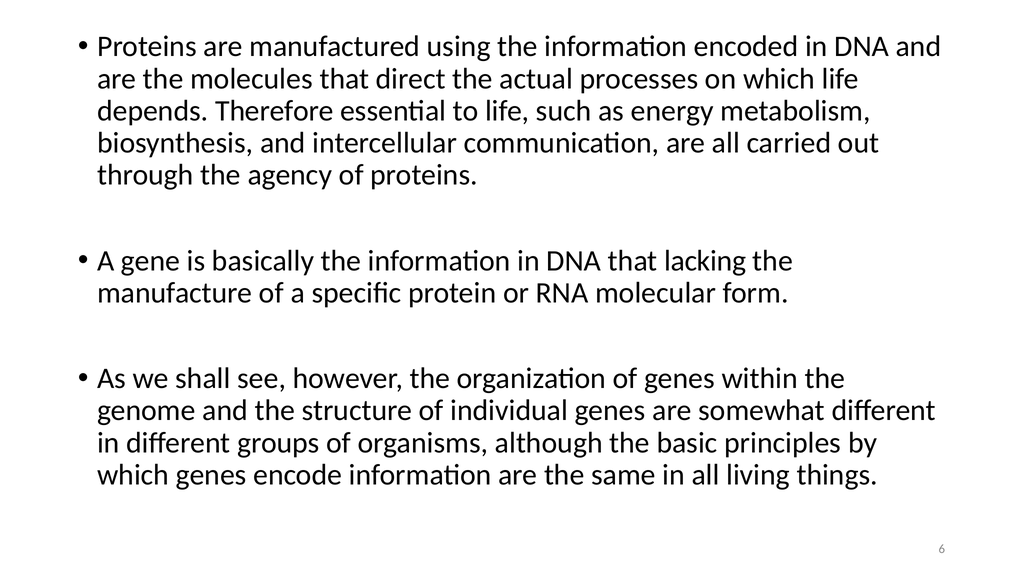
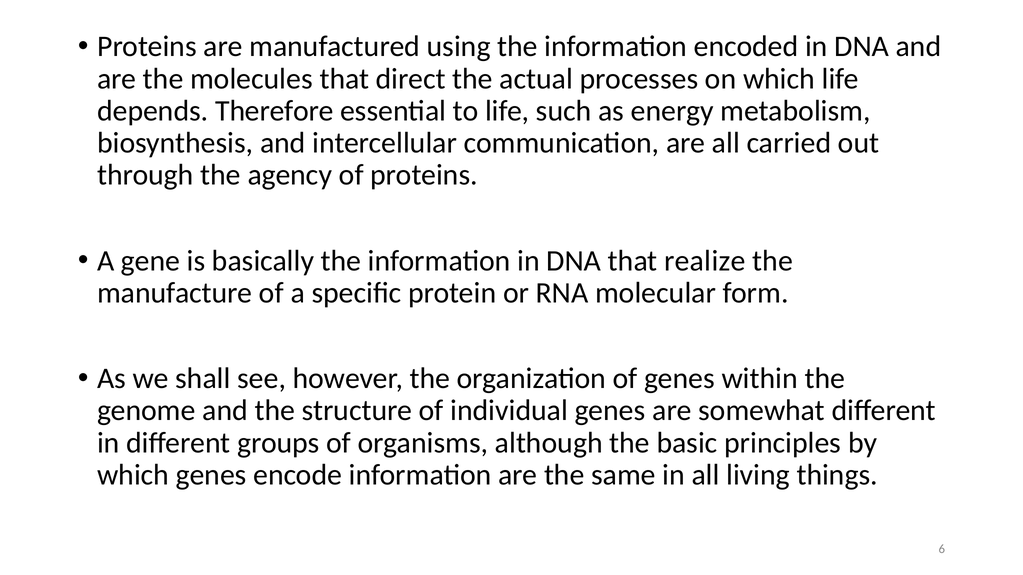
lacking: lacking -> realize (705, 261)
